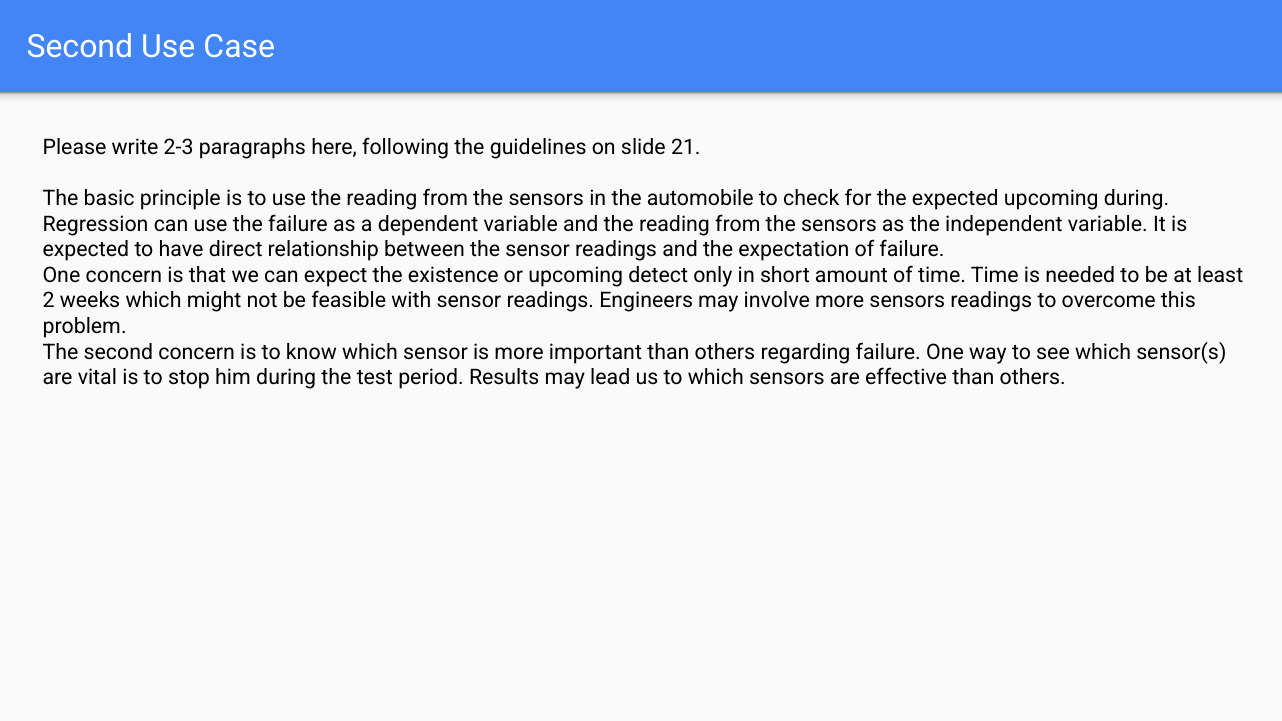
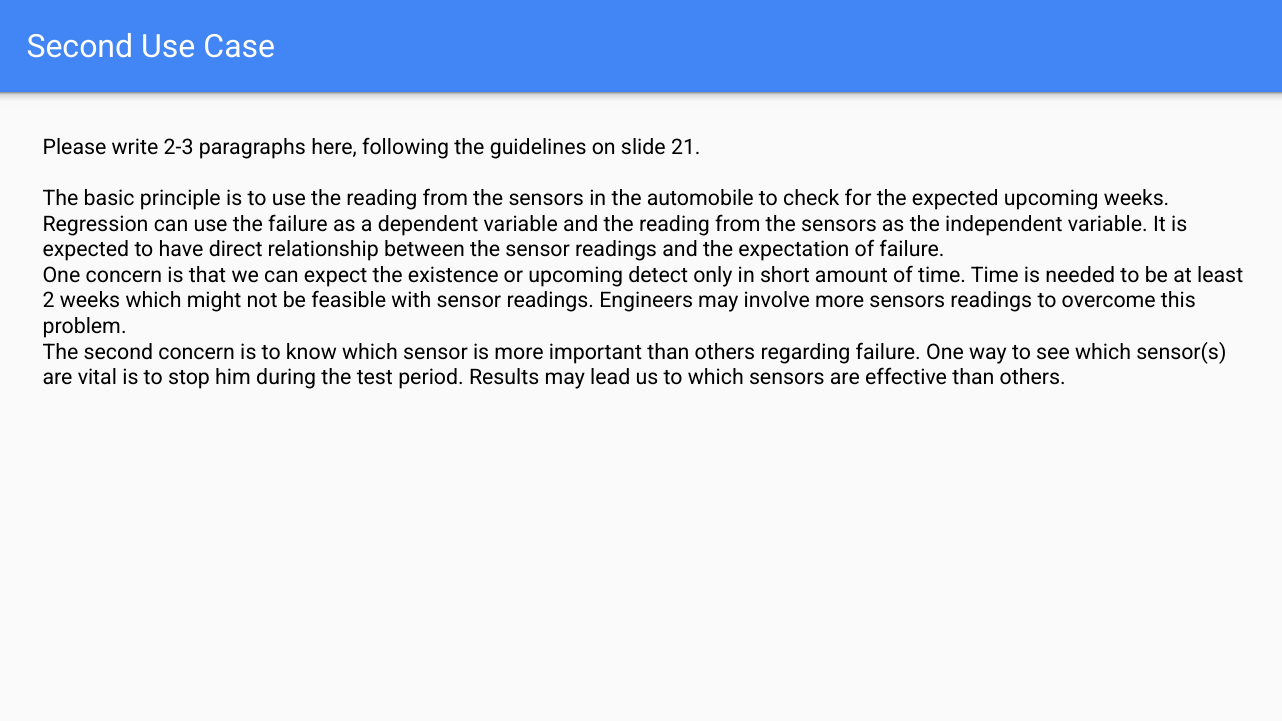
upcoming during: during -> weeks (1137, 198)
